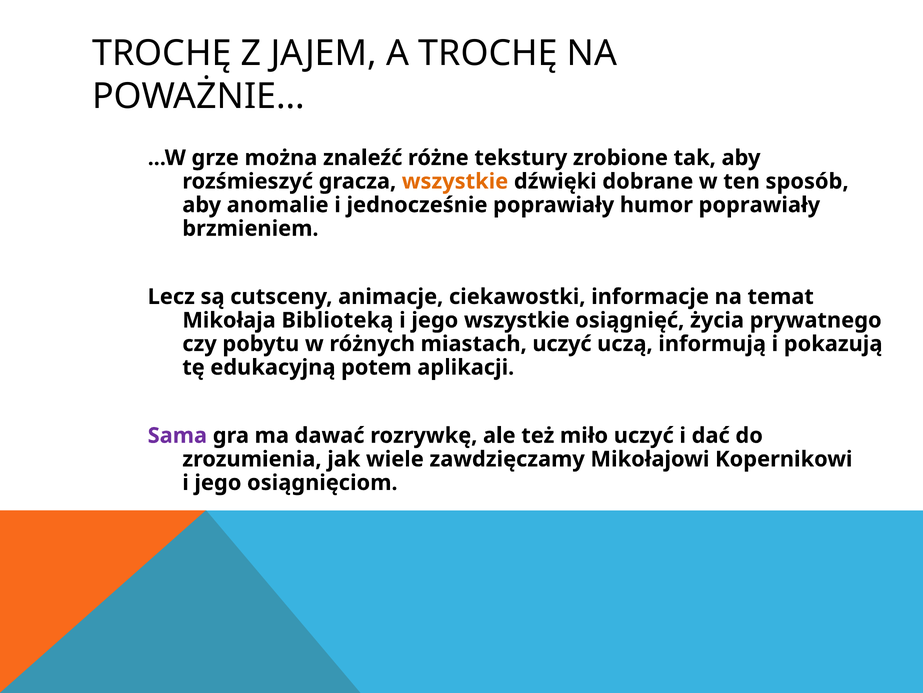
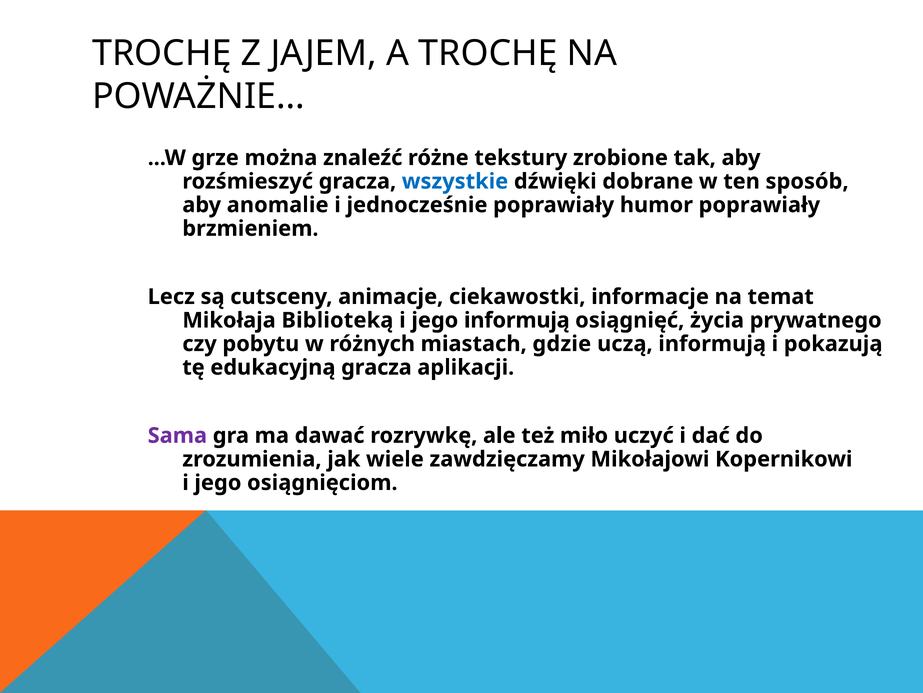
wszystkie colour: orange -> blue (455, 181)
jego wszystkie: wszystkie -> informują (517, 320)
miastach uczyć: uczyć -> gdzie (562, 344)
edukacyjną potem: potem -> gracza (376, 367)
